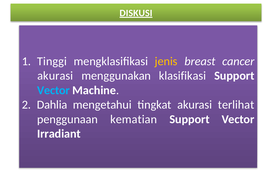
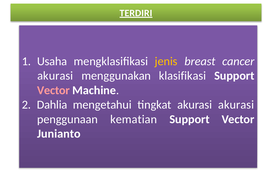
DISKUSI: DISKUSI -> TERDIRI (136, 13)
Tinggi: Tinggi -> Usaha (52, 61)
Vector colour: light blue -> pink (53, 90)
akurasi terlihat: terlihat -> akurasi (236, 105)
Irradiant: Irradiant -> Junianto (59, 134)
